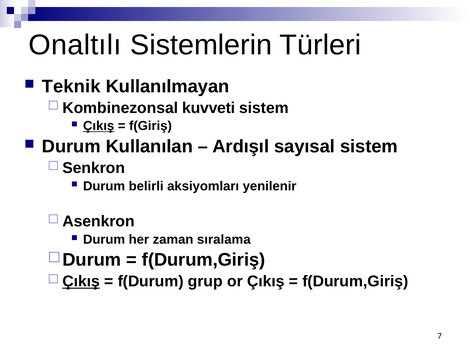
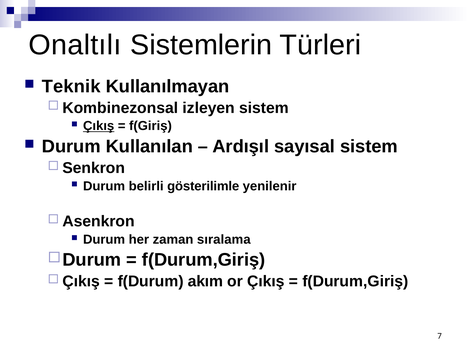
kuvveti: kuvveti -> izleyen (209, 108)
aksiyomları: aksiyomları -> gösterilimle (203, 186)
Çıkış underline: present -> none (81, 282)
grup: grup -> akım (205, 282)
